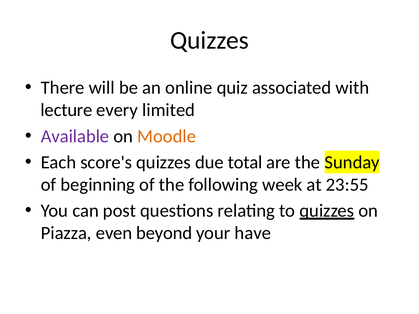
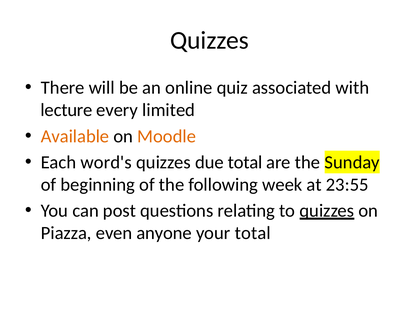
Available colour: purple -> orange (75, 136)
score's: score's -> word's (106, 162)
beyond: beyond -> anyone (164, 233)
your have: have -> total (253, 233)
